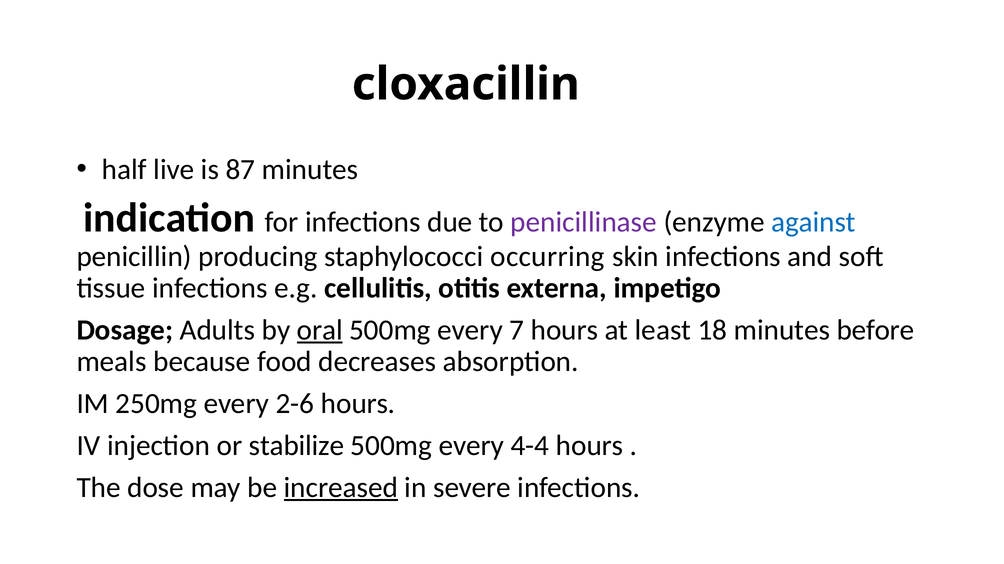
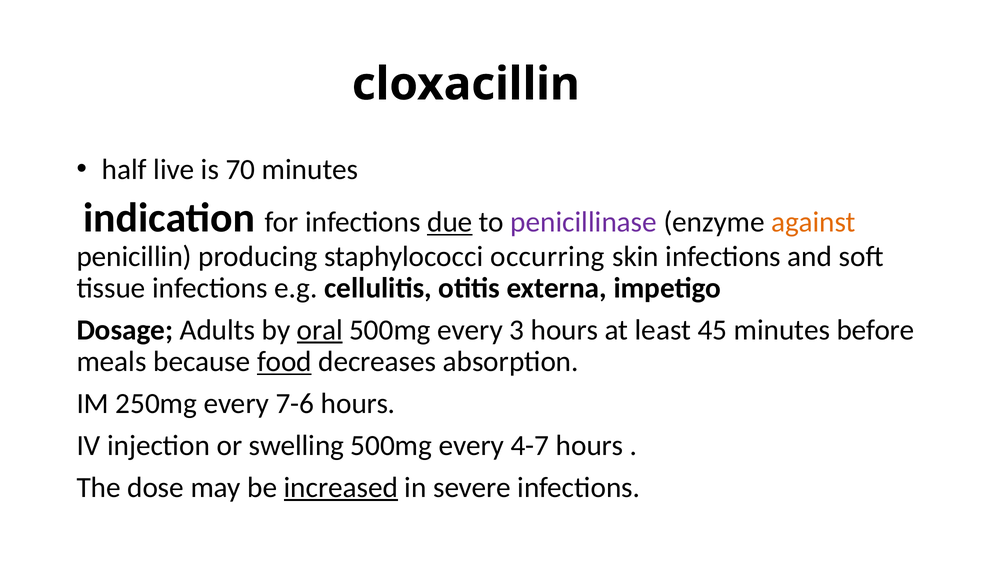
87: 87 -> 70 (240, 170)
due underline: none -> present (450, 223)
against colour: blue -> orange (813, 223)
7: 7 -> 3 (517, 330)
18: 18 -> 45 (712, 330)
food underline: none -> present (284, 362)
2-6: 2-6 -> 7-6 (295, 404)
stabilize: stabilize -> swelling (296, 446)
4-4: 4-4 -> 4-7 (530, 446)
